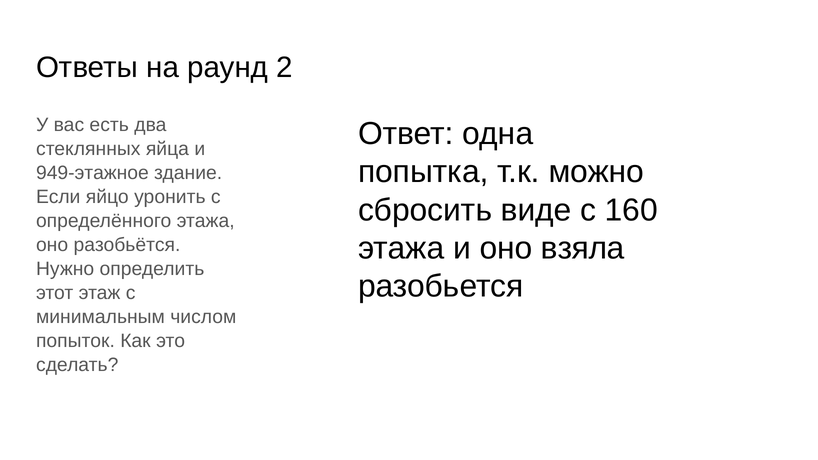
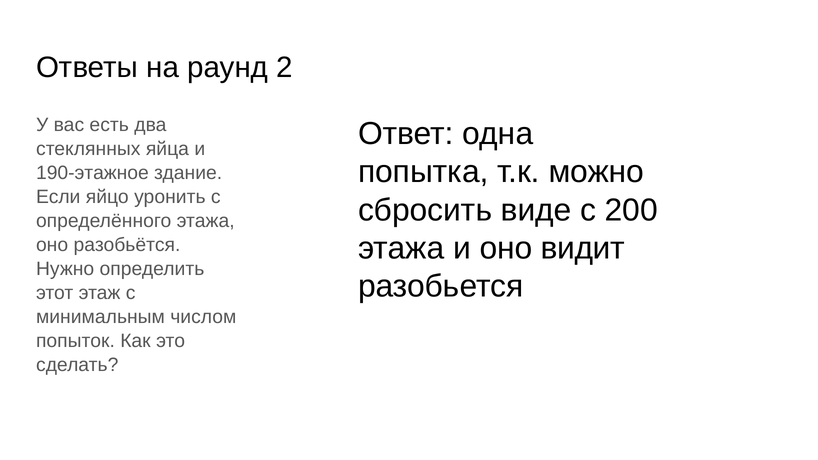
949-этажное: 949-этажное -> 190-этажное (92, 173)
160: 160 -> 200 (631, 210)
взяла: взяла -> видит (583, 248)
